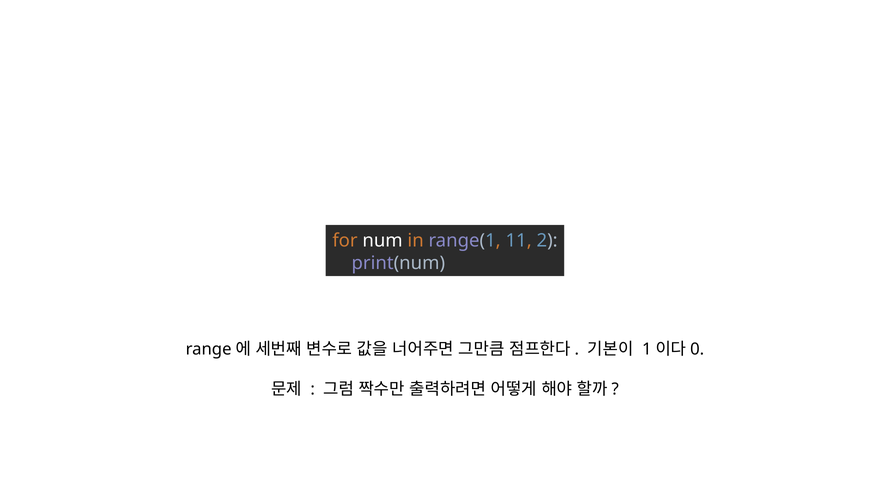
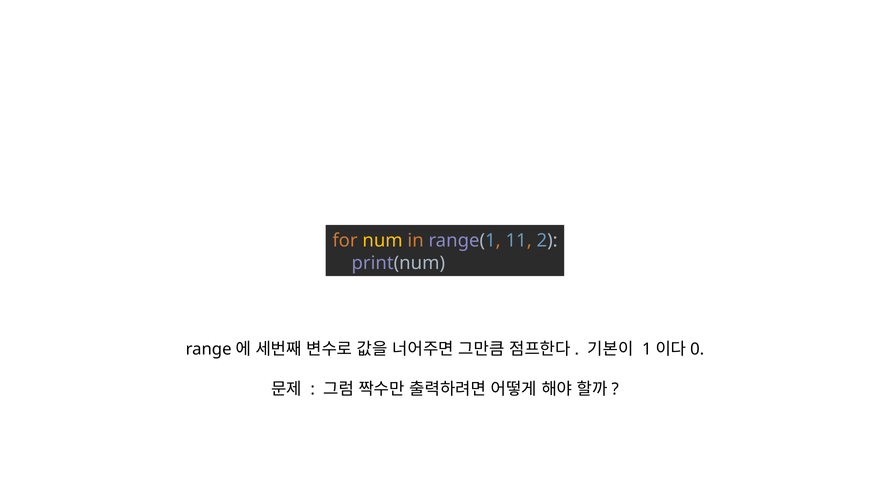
num colour: white -> yellow (383, 240)
